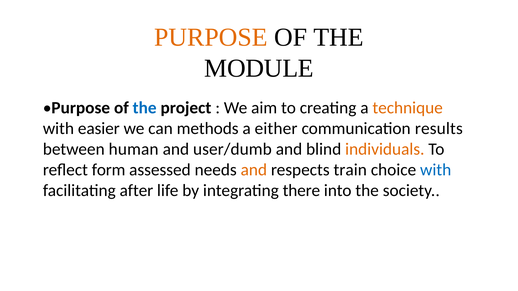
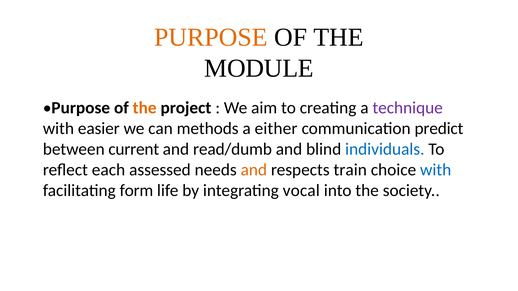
the colour: blue -> orange (145, 108)
technique colour: orange -> purple (408, 108)
results: results -> predict (439, 129)
human: human -> current (134, 149)
user/dumb: user/dumb -> read/dumb (232, 149)
individuals colour: orange -> blue (385, 149)
form: form -> each (108, 170)
after: after -> form (136, 191)
there: there -> vocal (301, 191)
